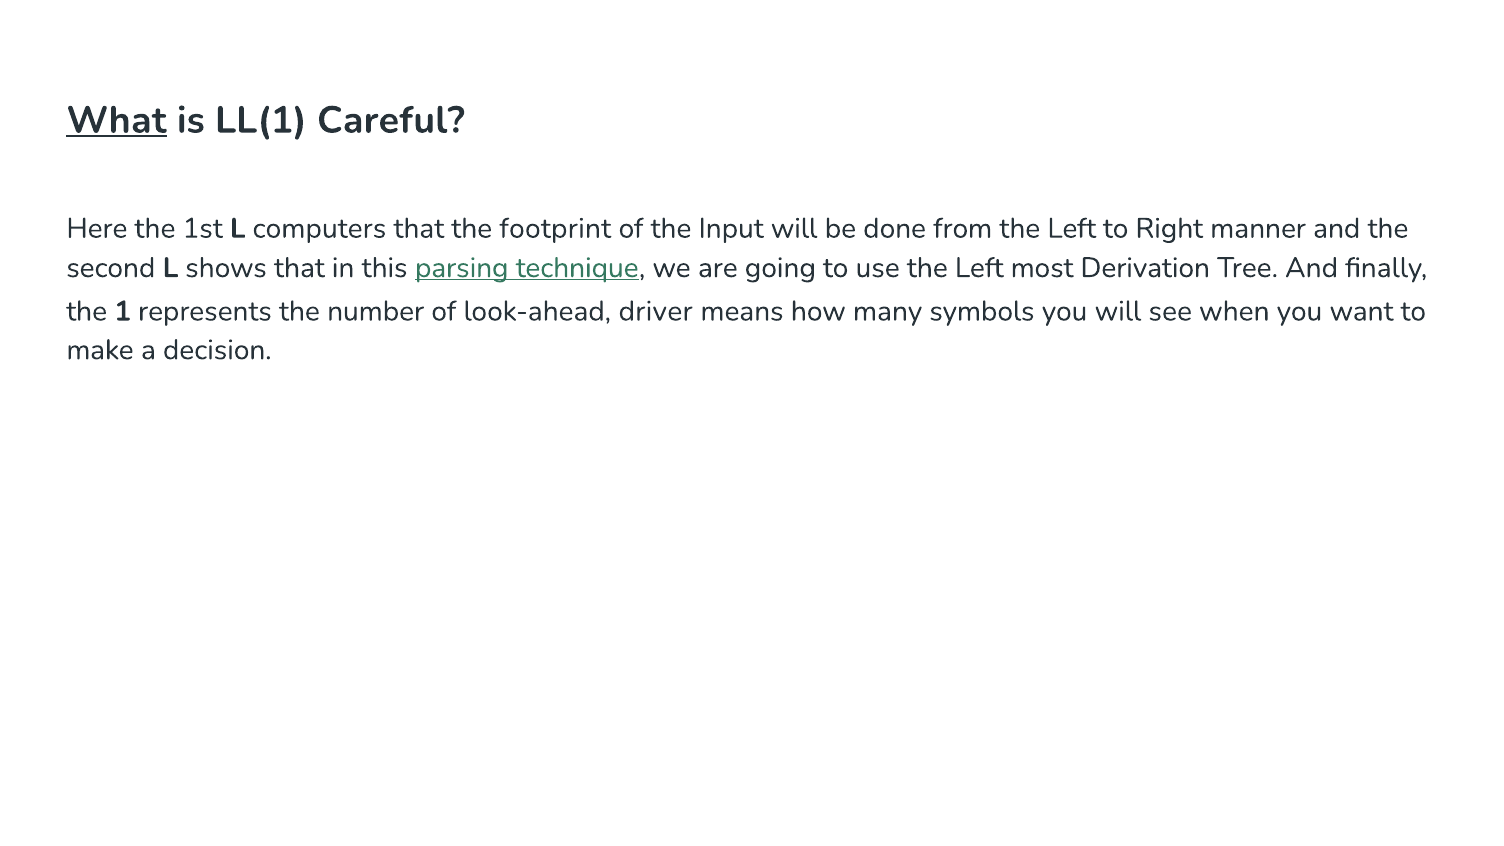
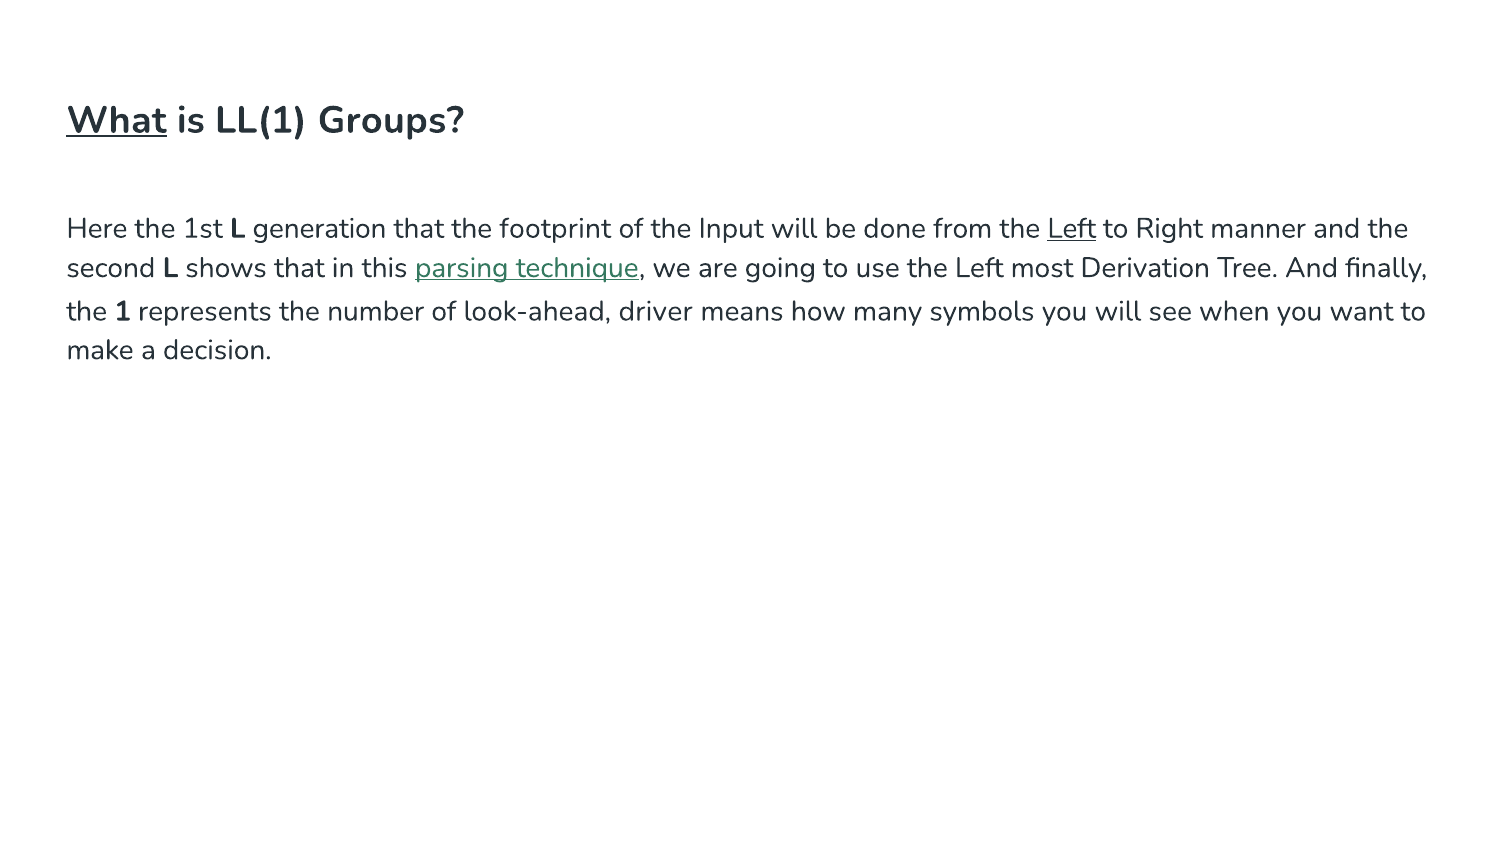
Careful: Careful -> Groups (391, 120)
computers: computers -> generation (320, 228)
Left underline: none -> present (1072, 228)
